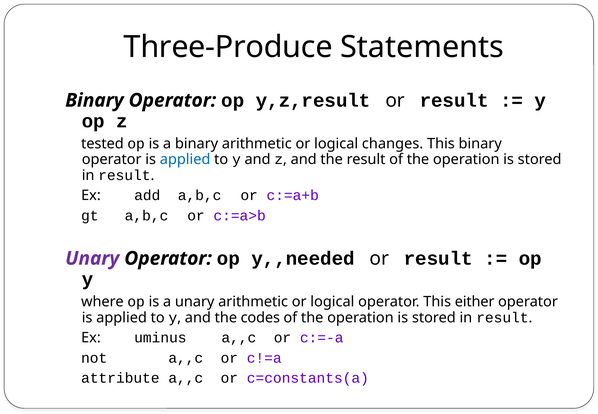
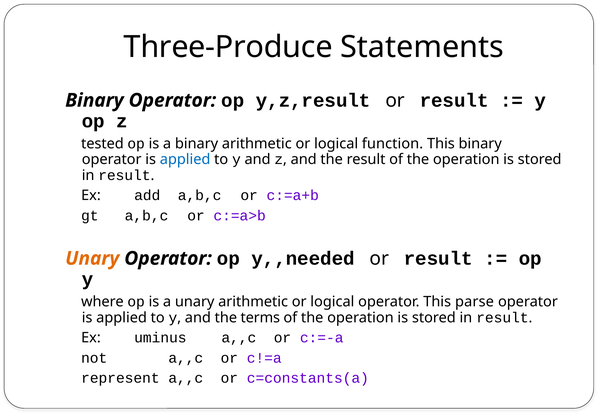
changes: changes -> function (393, 144)
Unary colour: purple -> orange (92, 258)
either: either -> parse (474, 302)
codes: codes -> terms (260, 318)
attribute: attribute -> represent (120, 378)
